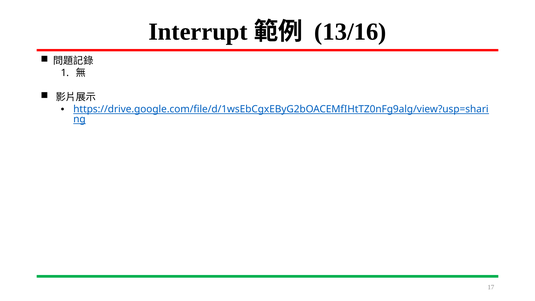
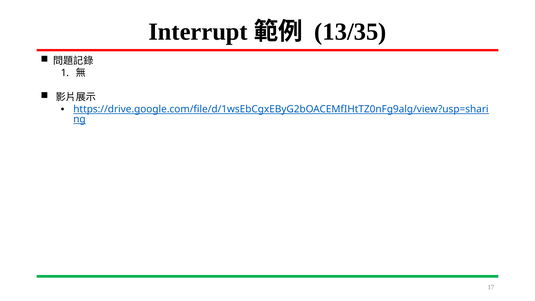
13/16: 13/16 -> 13/35 (350, 32)
